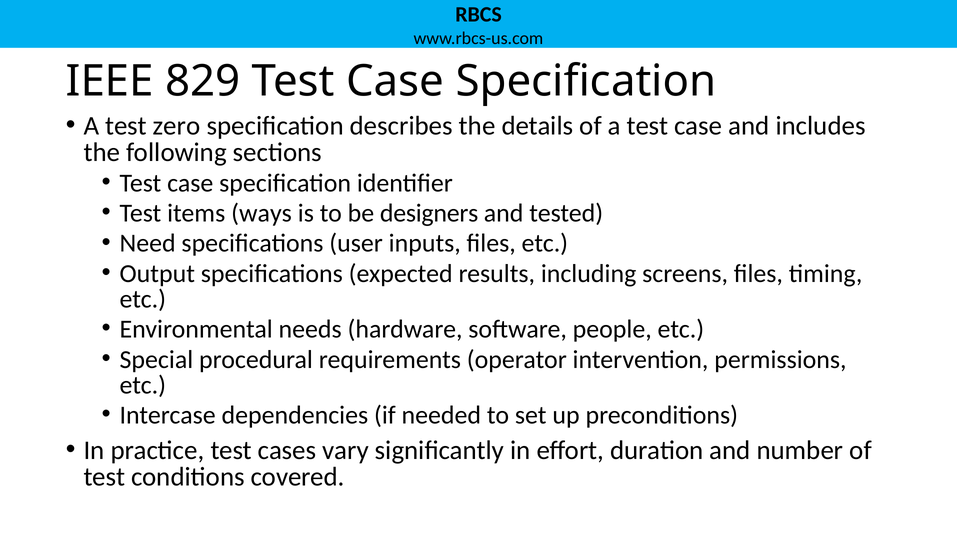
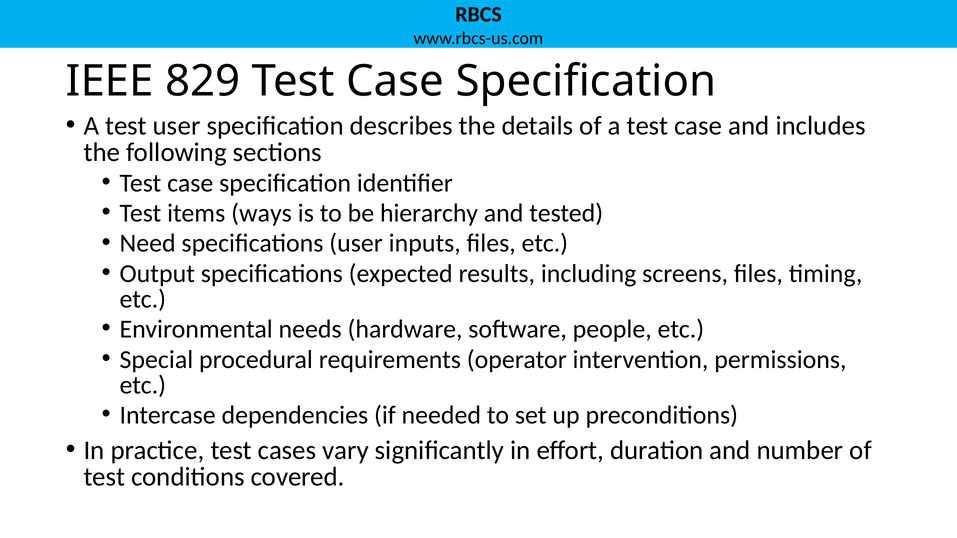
test zero: zero -> user (177, 126)
designers: designers -> hierarchy (429, 213)
